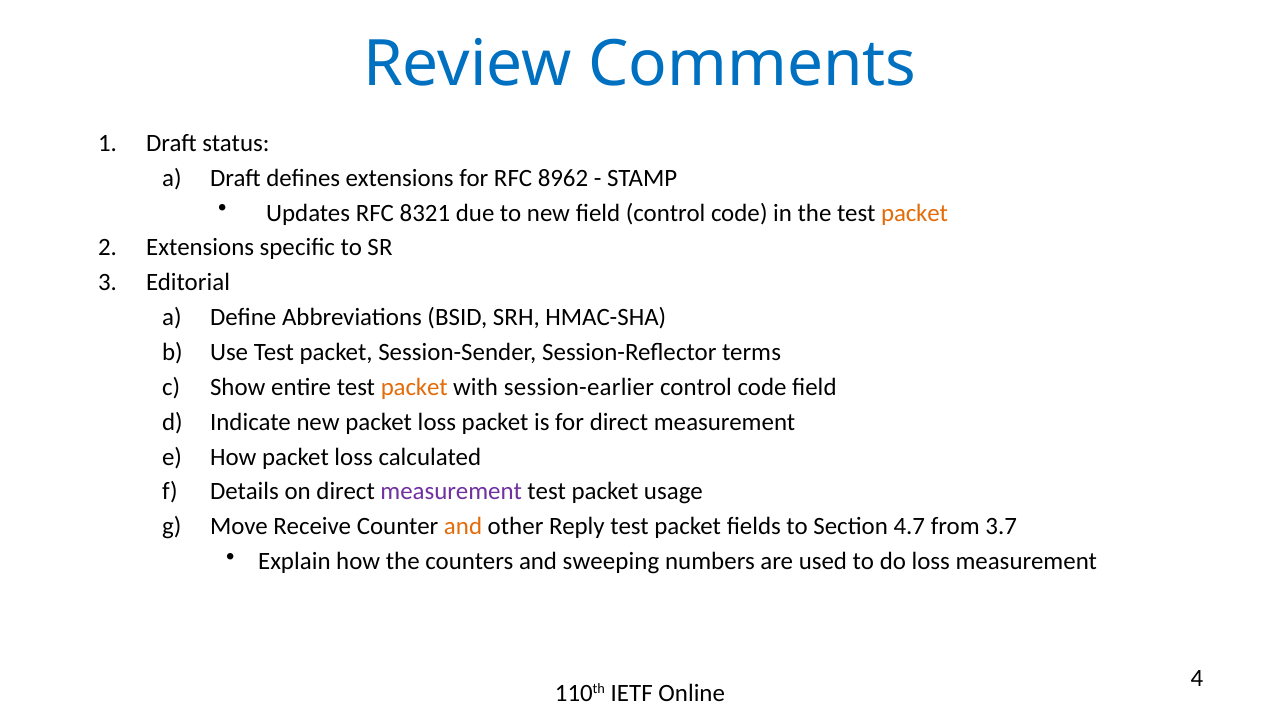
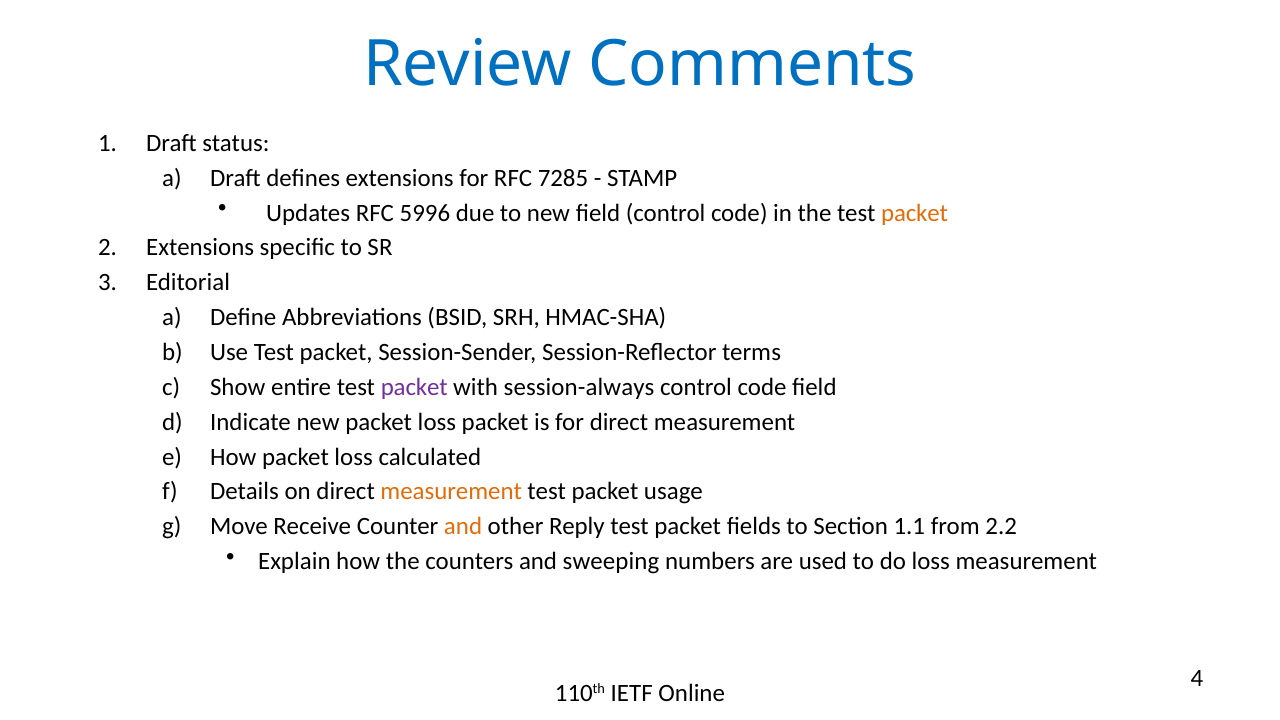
8962: 8962 -> 7285 (563, 178)
8321: 8321 -> 5996 (425, 213)
packet colour: orange -> purple (414, 387)
session-earlier: session-earlier -> session-always (579, 387)
measurement colour: purple -> orange (451, 492)
4.7: 4.7 -> 1.1 (909, 527)
3.7: 3.7 -> 2.2 (1001, 527)
